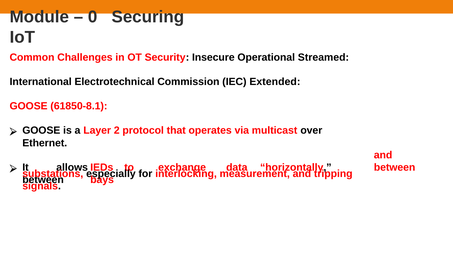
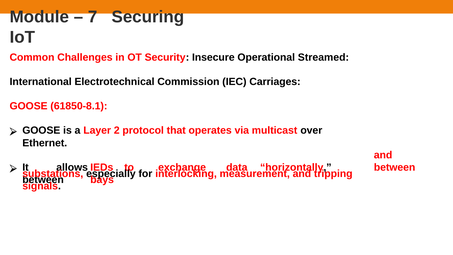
0: 0 -> 7 (93, 17)
Extended: Extended -> Carriages (275, 82)
